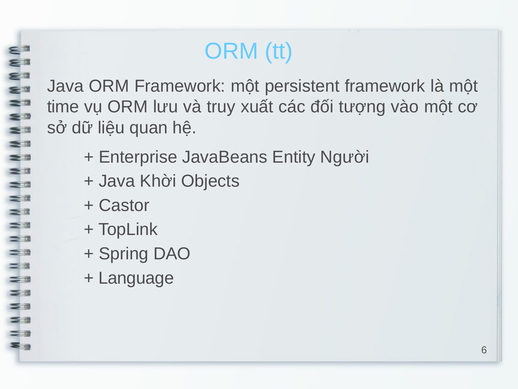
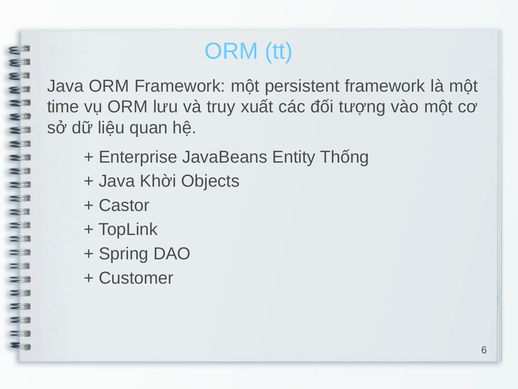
Người: Người -> Thống (345, 157)
Language: Language -> Customer (136, 278)
